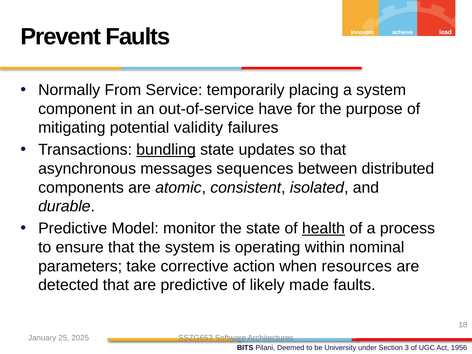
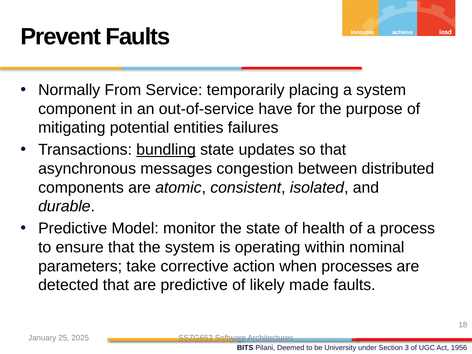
validity: validity -> entities (199, 128)
sequences: sequences -> congestion (255, 169)
health underline: present -> none (323, 228)
resources: resources -> processes (357, 266)
